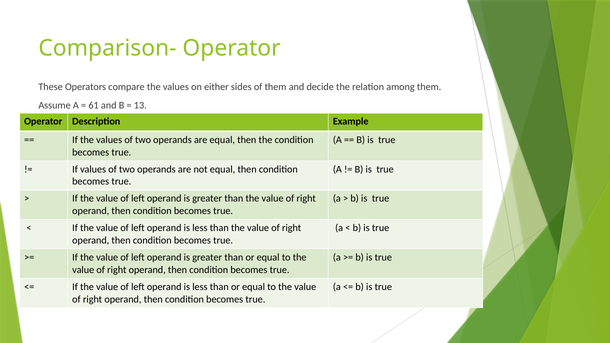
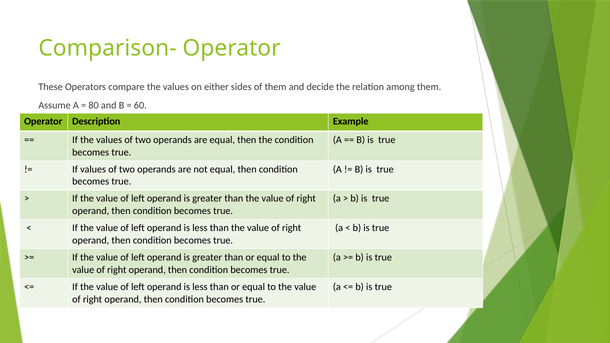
61: 61 -> 80 (94, 105)
13: 13 -> 60 (140, 105)
